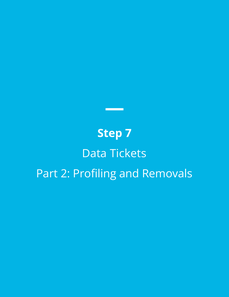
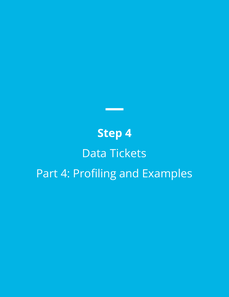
Step 7: 7 -> 4 (128, 133)
Part 2: 2 -> 4 (65, 173)
Removals: Removals -> Examples (167, 173)
